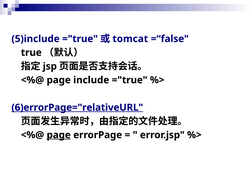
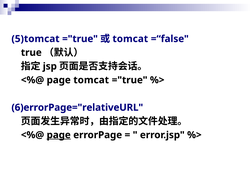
5)include: 5)include -> 5)tomcat (35, 39)
page include: include -> tomcat (91, 80)
6)errorPage="relativeURL underline: present -> none (77, 107)
